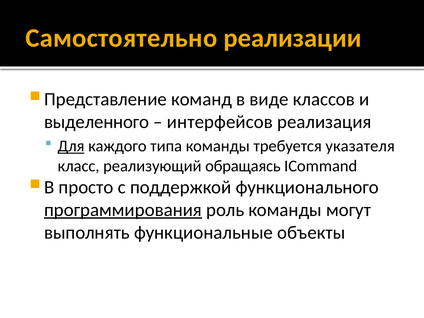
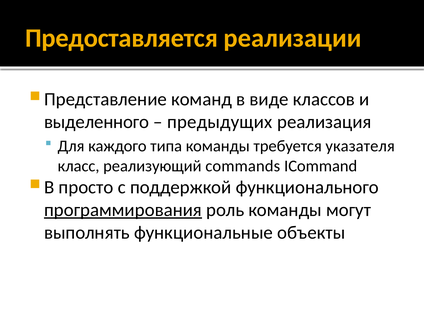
Самостоятельно: Самостоятельно -> Предоставляется (122, 38)
интерфейсов: интерфейсов -> предыдущих (220, 122)
Для underline: present -> none (71, 146)
обращаясь: обращаясь -> commands (243, 166)
